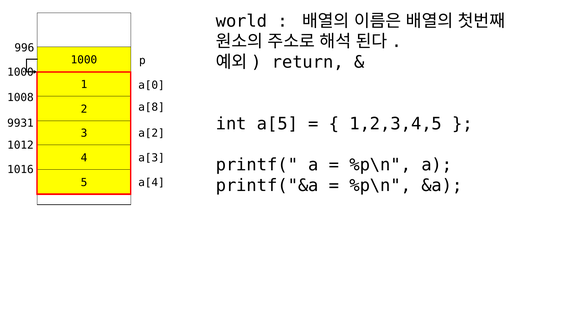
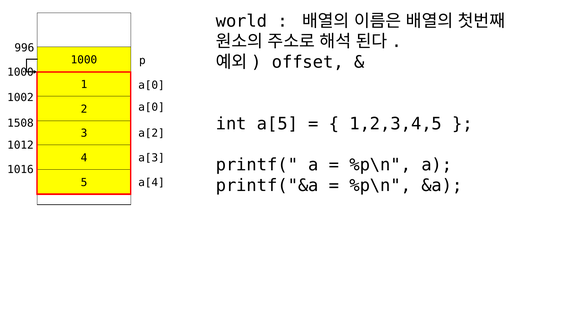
return: return -> offset (308, 62)
1008: 1008 -> 1002 (20, 98)
a[8: a[8 -> a[0 (152, 107)
9931: 9931 -> 1508 (20, 123)
